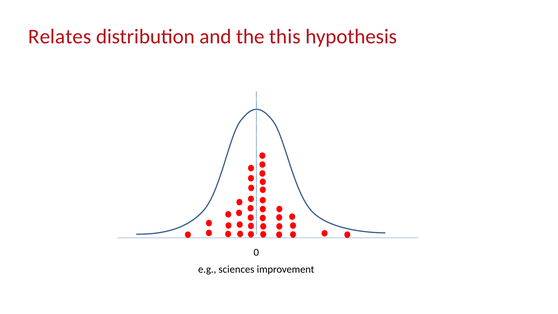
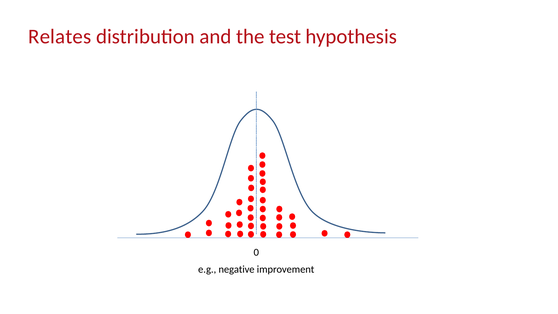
this: this -> test (285, 36)
sciences: sciences -> negative (237, 269)
